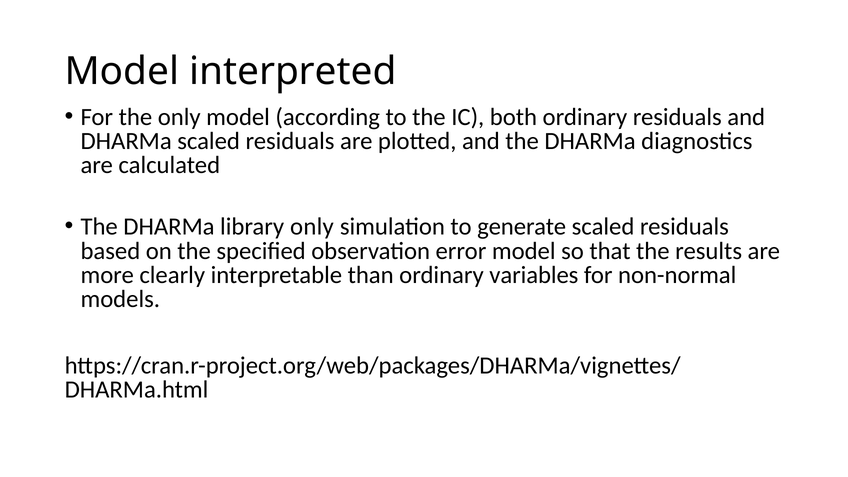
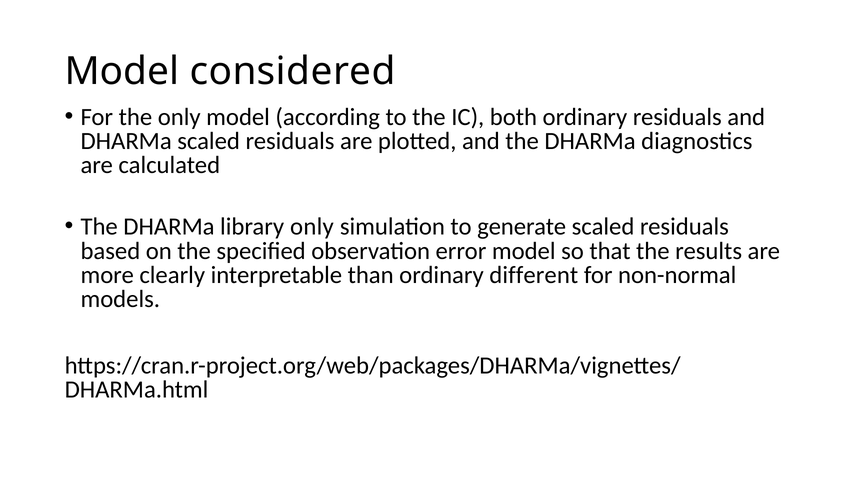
interpreted: interpreted -> considered (293, 71)
variables: variables -> different (534, 275)
